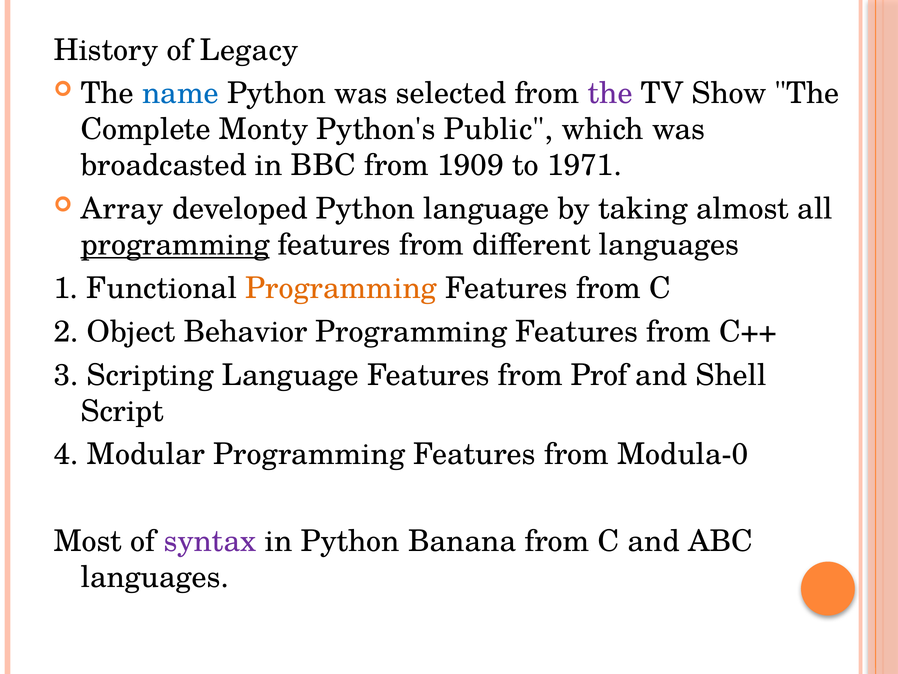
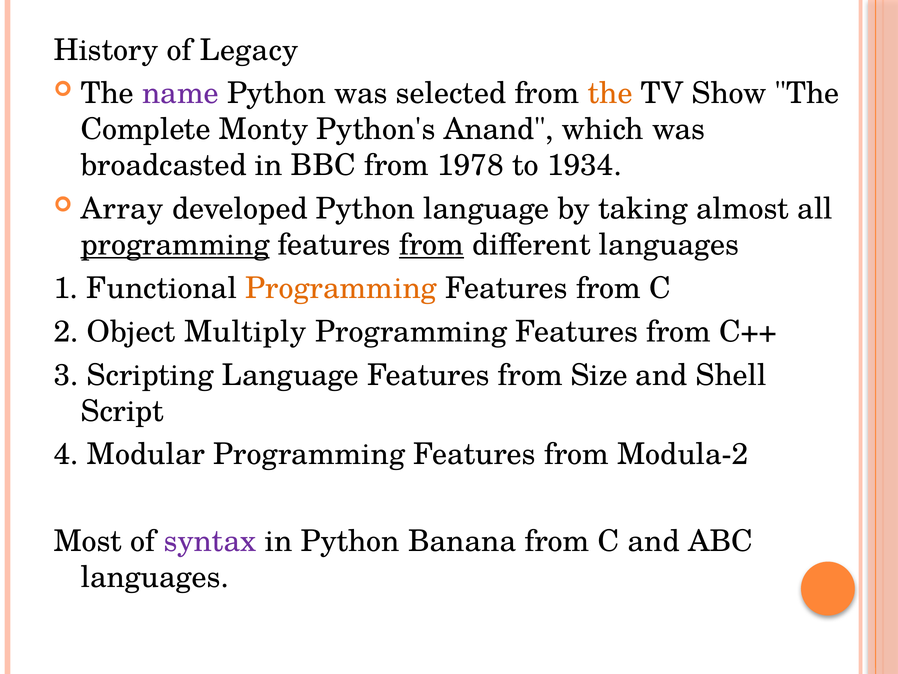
name colour: blue -> purple (180, 93)
the colour: purple -> orange (610, 93)
Public: Public -> Anand (499, 129)
1909: 1909 -> 1978 (470, 165)
1971: 1971 -> 1934 (584, 165)
from underline: none -> present (432, 245)
Behavior: Behavior -> Multiply (245, 331)
Prof: Prof -> Size (599, 375)
Modula-0: Modula-0 -> Modula-2 (683, 454)
